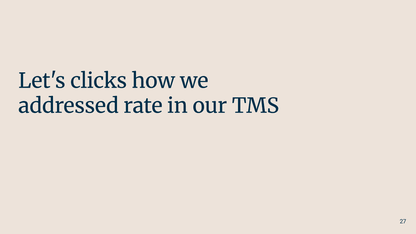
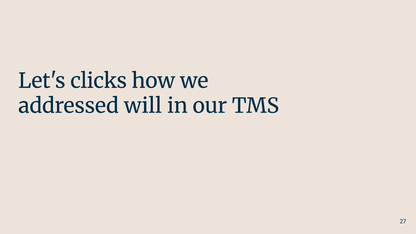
rate: rate -> will (143, 106)
